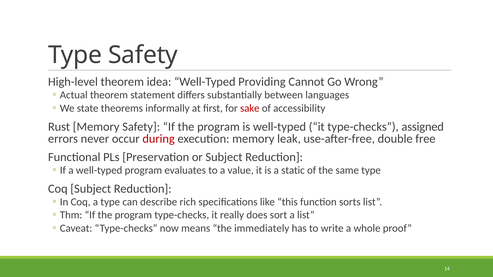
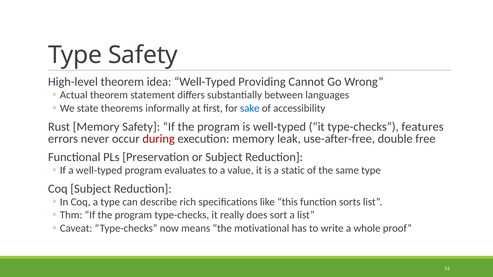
sake colour: red -> blue (250, 108)
assigned: assigned -> features (423, 127)
immediately: immediately -> motivational (262, 229)
